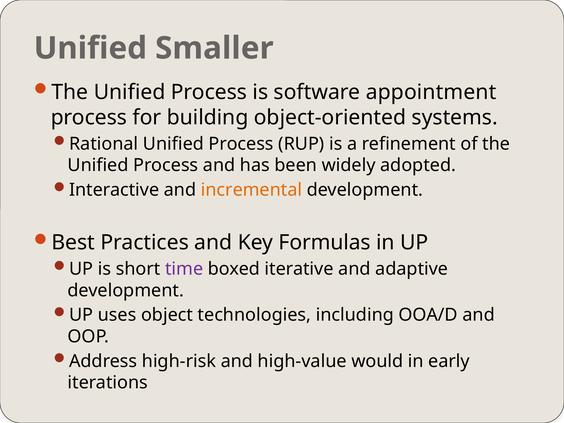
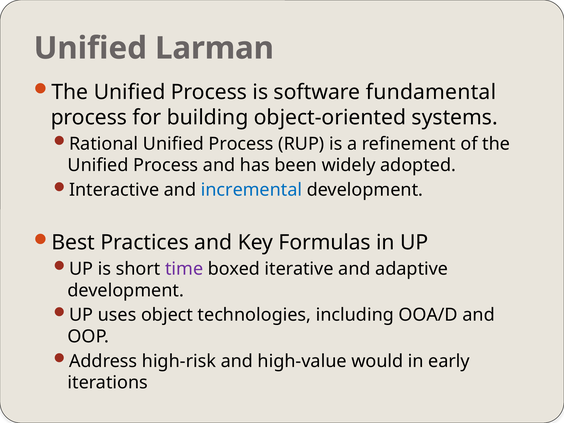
Smaller: Smaller -> Larman (214, 48)
appointment: appointment -> fundamental (431, 92)
incremental colour: orange -> blue (251, 190)
